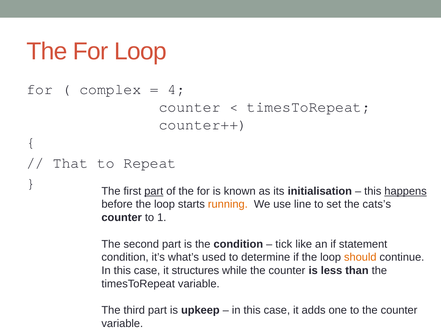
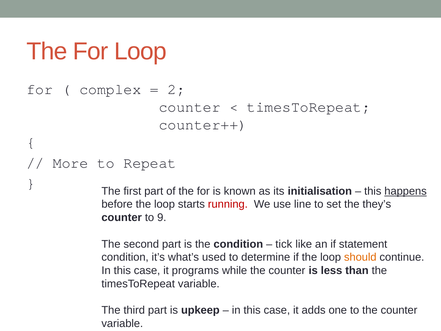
4: 4 -> 2 (176, 89)
That: That -> More (71, 163)
part underline: present -> none (154, 191)
running colour: orange -> red (228, 204)
cats’s: cats’s -> they’s (377, 204)
1: 1 -> 9 (162, 217)
structures: structures -> programs (195, 270)
